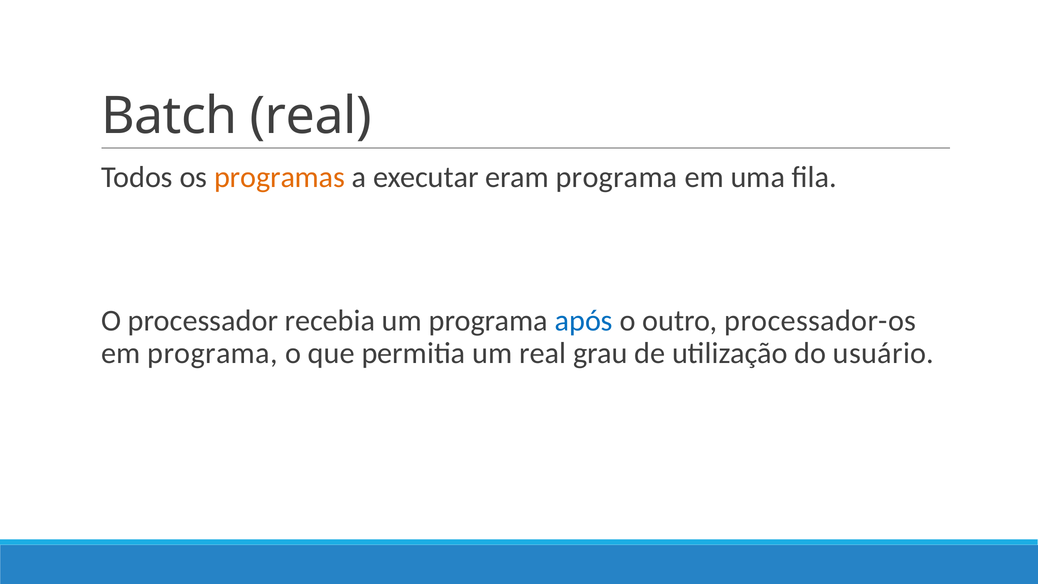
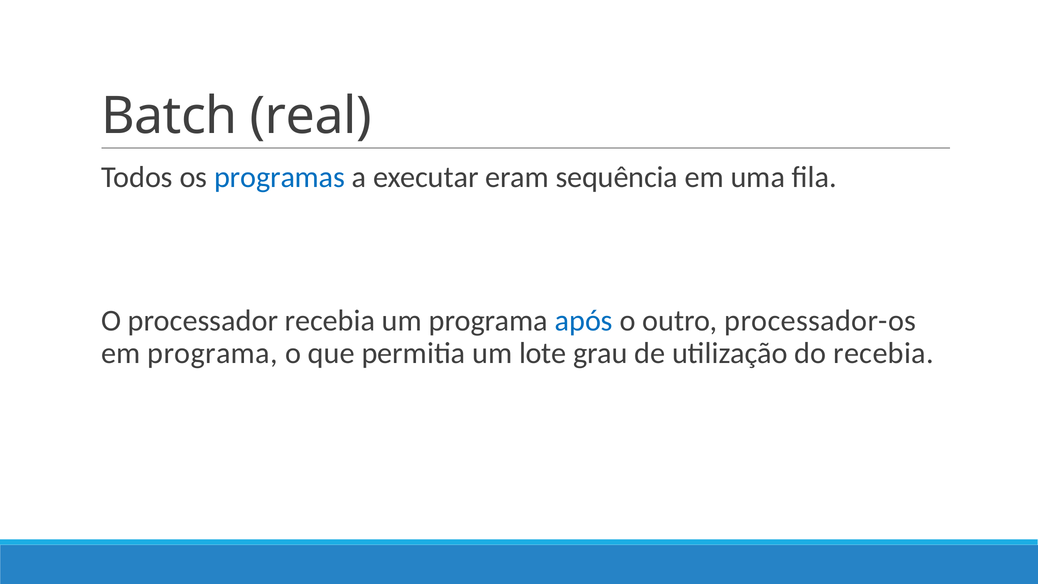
programas colour: orange -> blue (280, 177)
eram programa: programa -> sequência (617, 177)
um real: real -> lote (543, 353)
do usuário: usuário -> recebia (884, 353)
